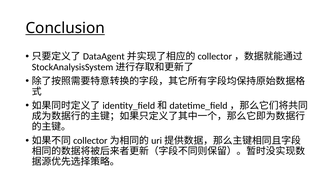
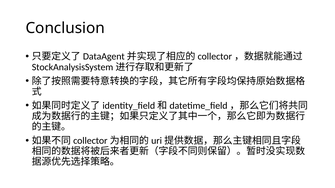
Conclusion underline: present -> none (65, 28)
